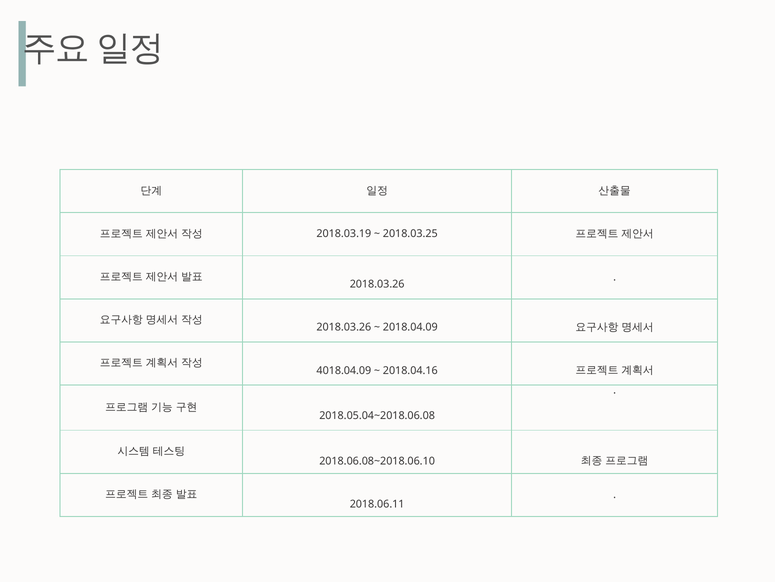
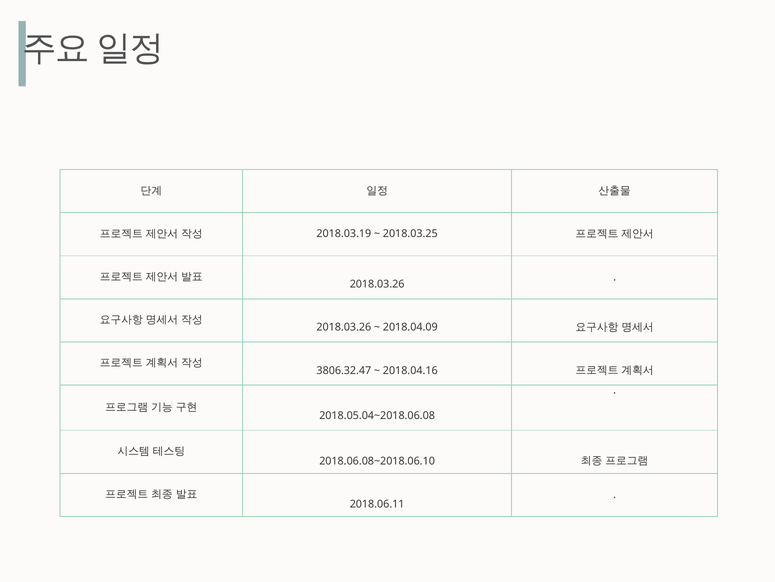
4018.04.09: 4018.04.09 -> 3806.32.47 (344, 370)
